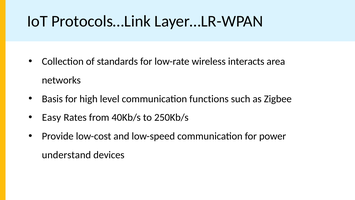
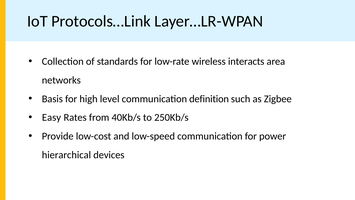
functions: functions -> definition (209, 99)
understand: understand -> hierarchical (66, 155)
